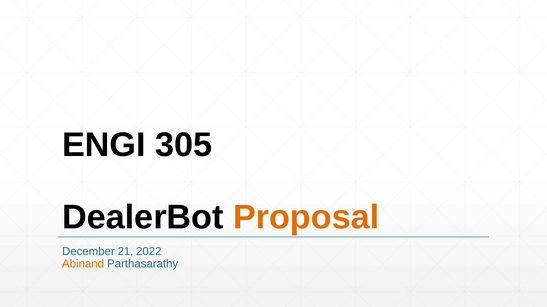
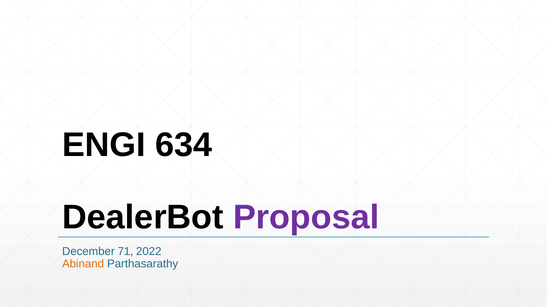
305: 305 -> 634 (184, 145)
Proposal colour: orange -> purple (306, 218)
21: 21 -> 71 (125, 252)
